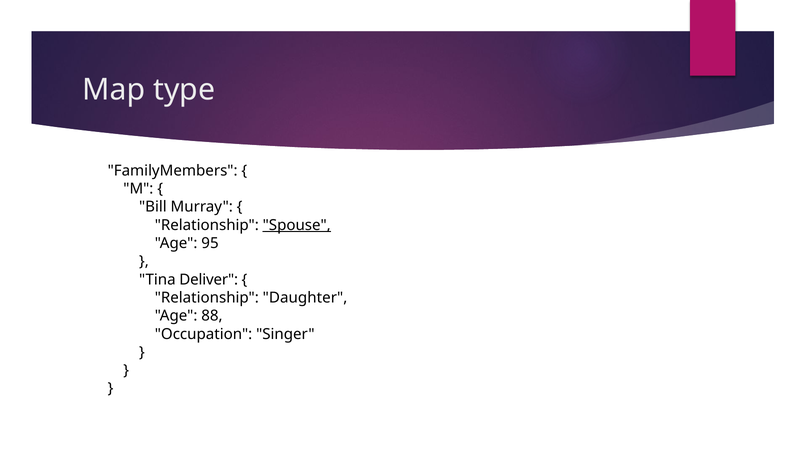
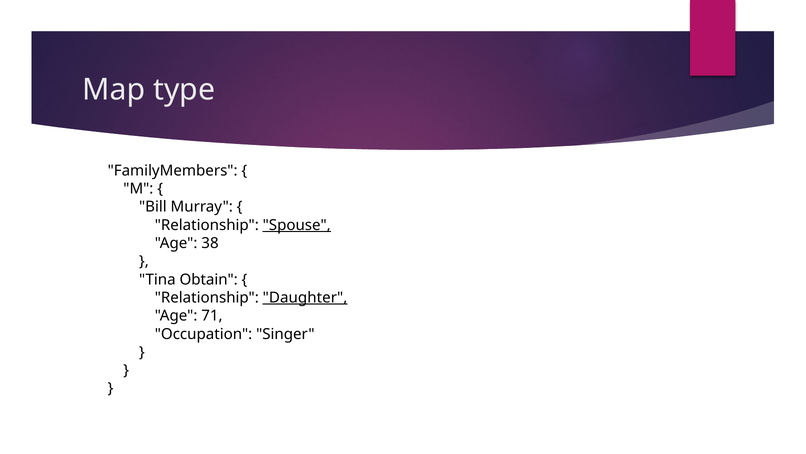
95: 95 -> 38 (210, 243)
Deliver: Deliver -> Obtain (209, 279)
Daughter underline: none -> present (305, 297)
88: 88 -> 71 (212, 315)
